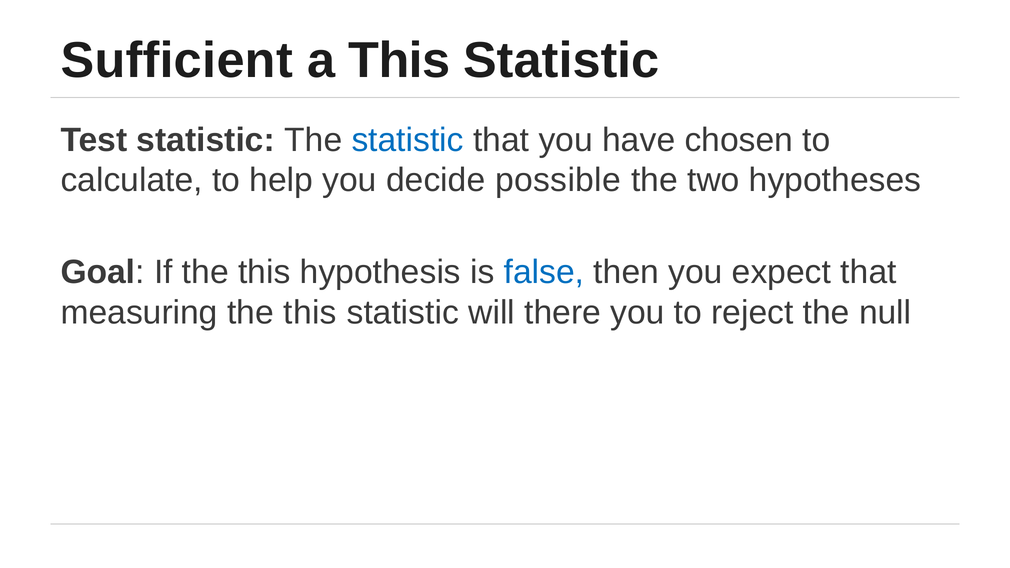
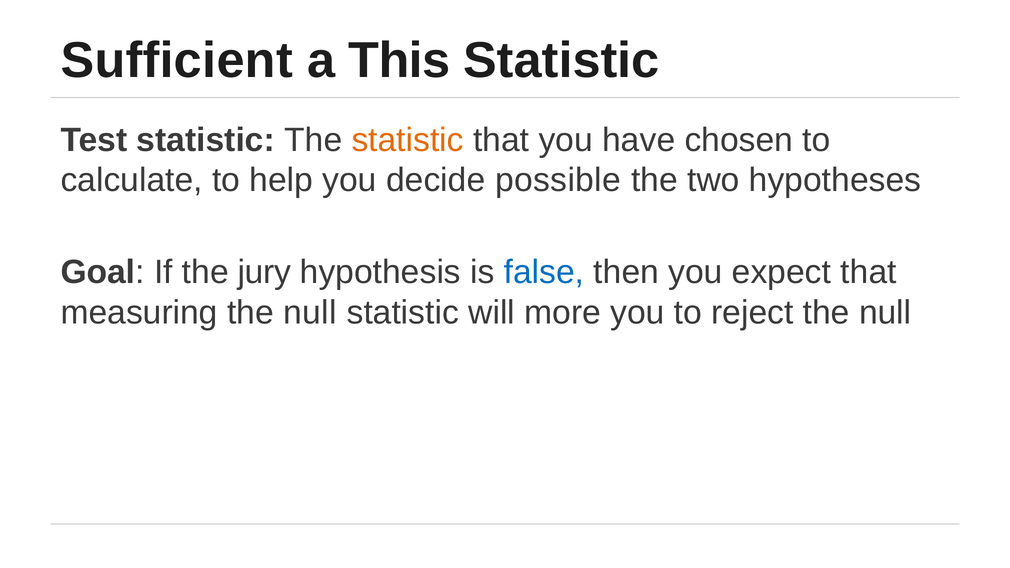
statistic colour: blue -> orange (408, 140)
If the this: this -> jury (264, 272)
measuring the this: this -> null (310, 313)
there: there -> more (563, 313)
